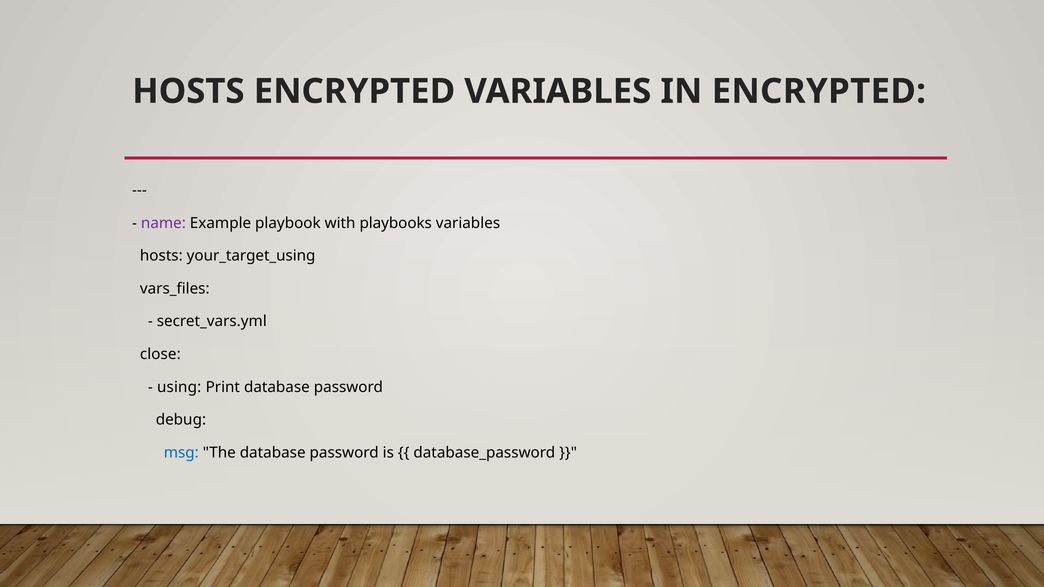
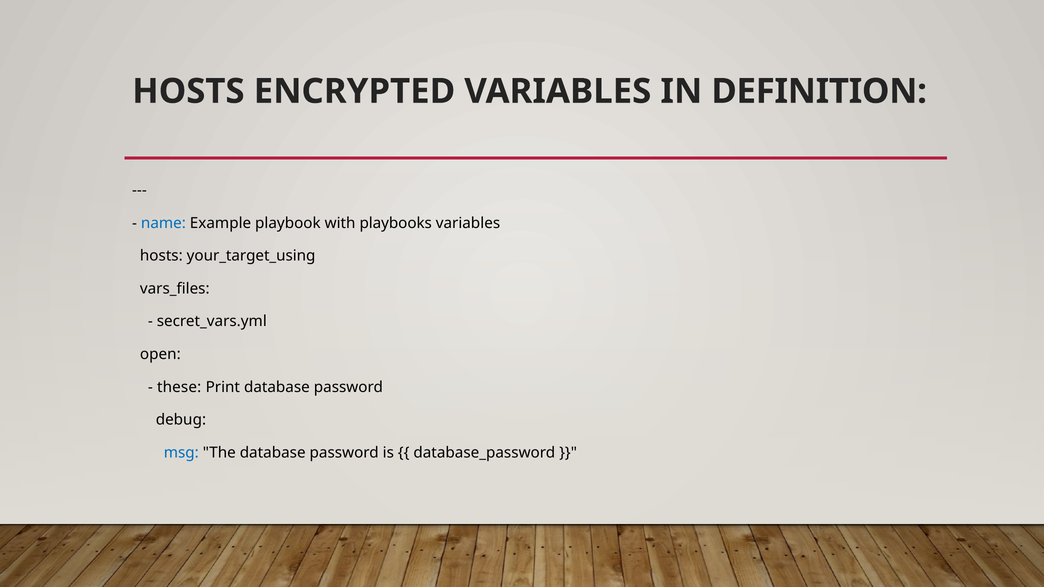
IN ENCRYPTED: ENCRYPTED -> DEFINITION (819, 91)
name colour: purple -> blue (163, 223)
close: close -> open (160, 354)
using: using -> these (179, 387)
